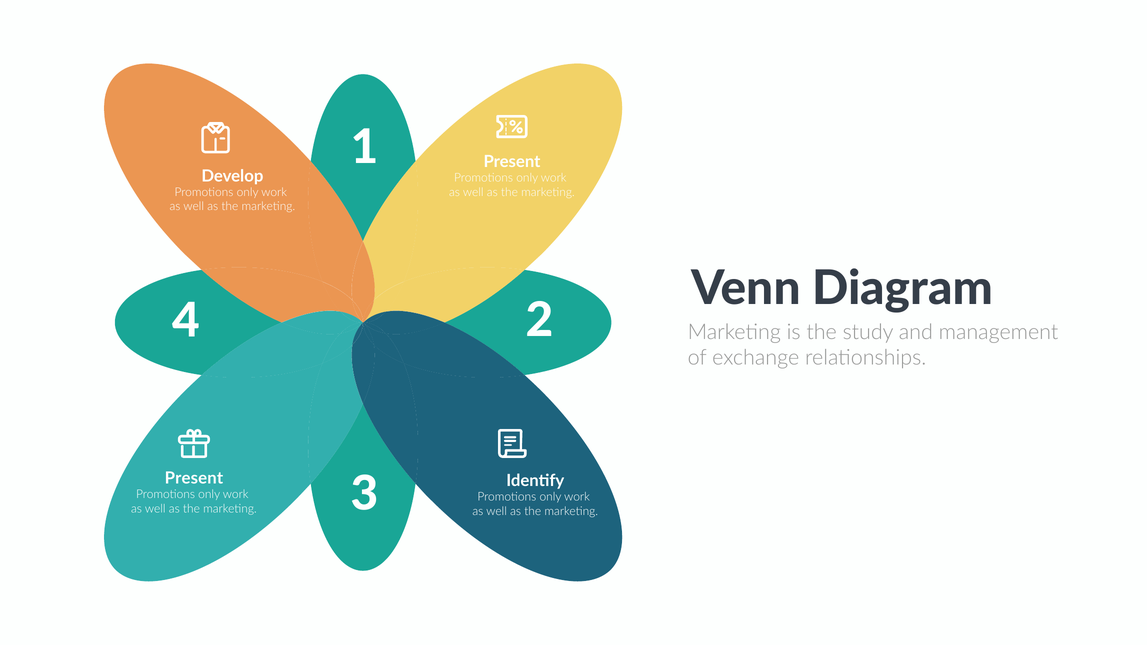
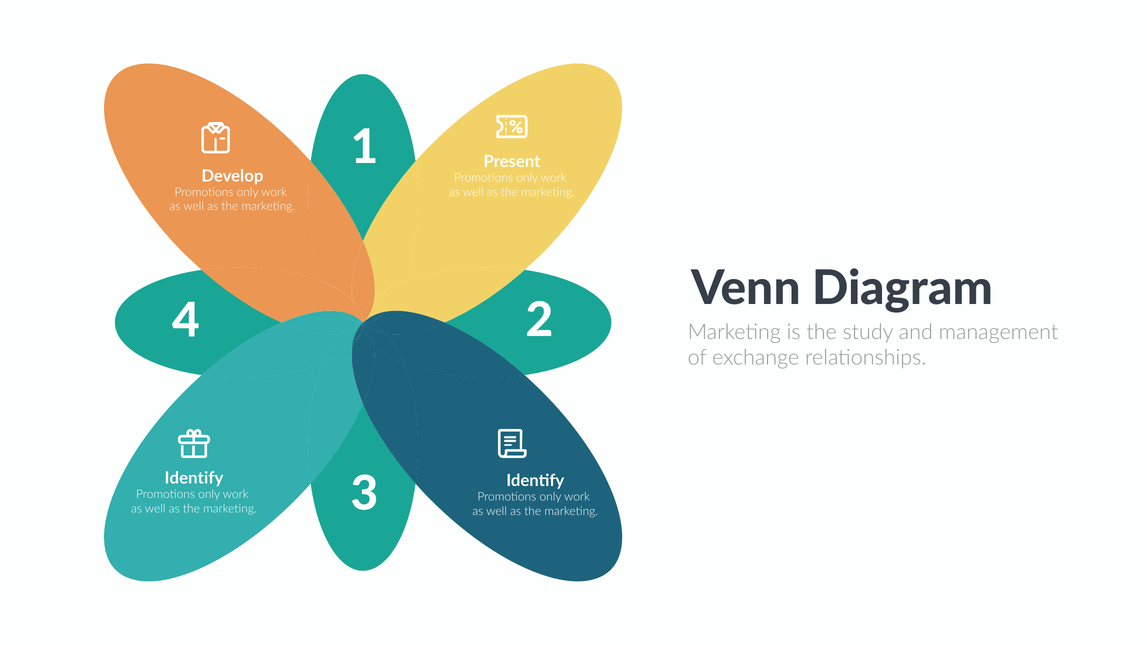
Present: Present -> Identify (194, 479)
